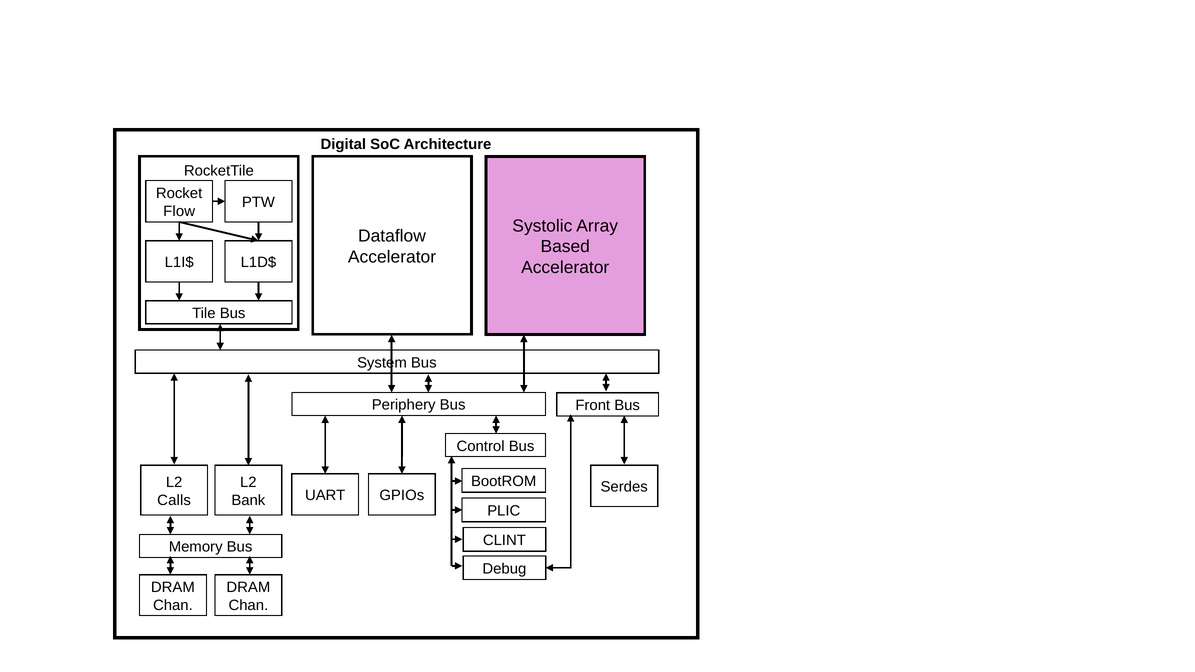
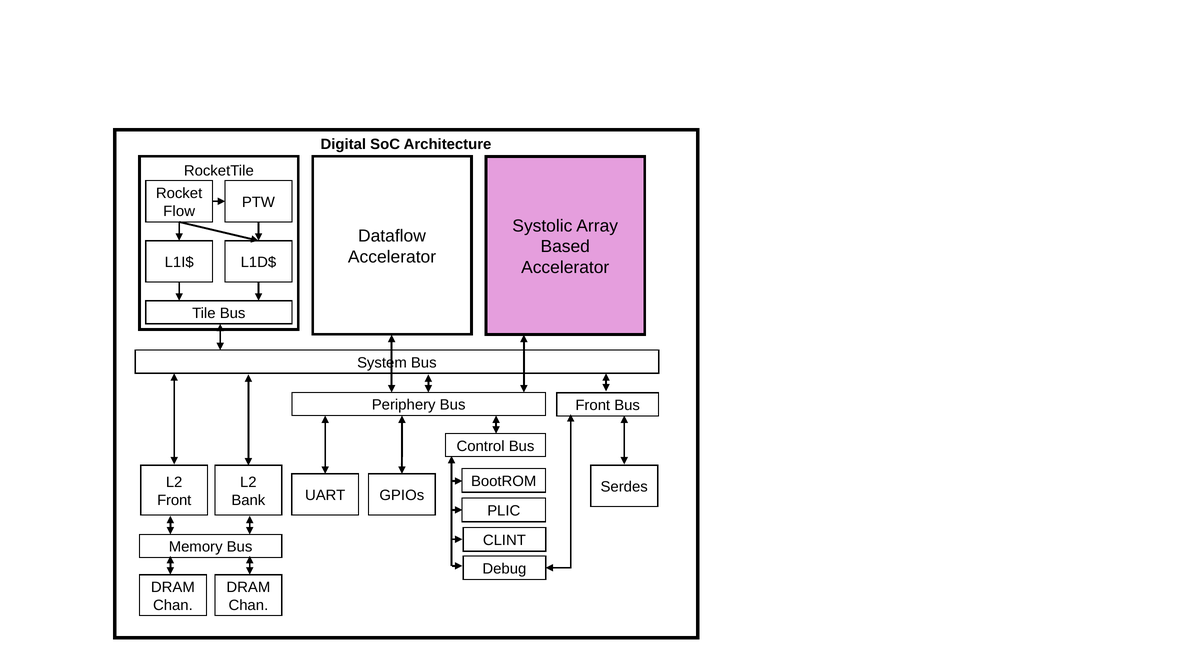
Calls: Calls -> Front (174, 500)
